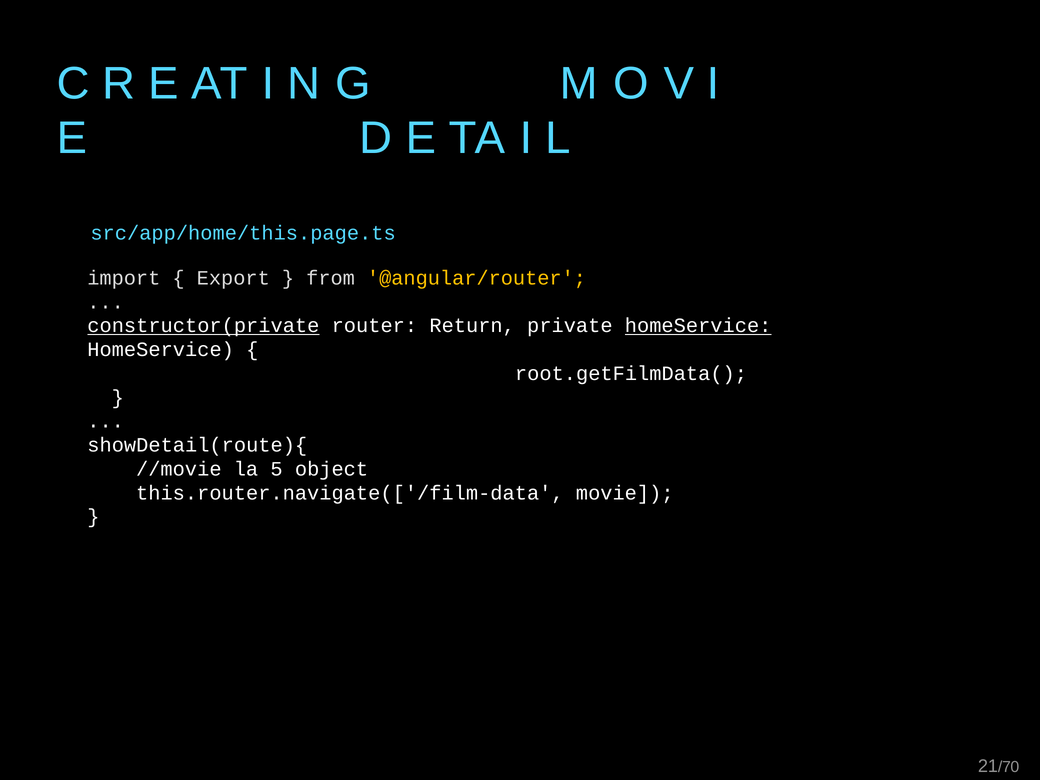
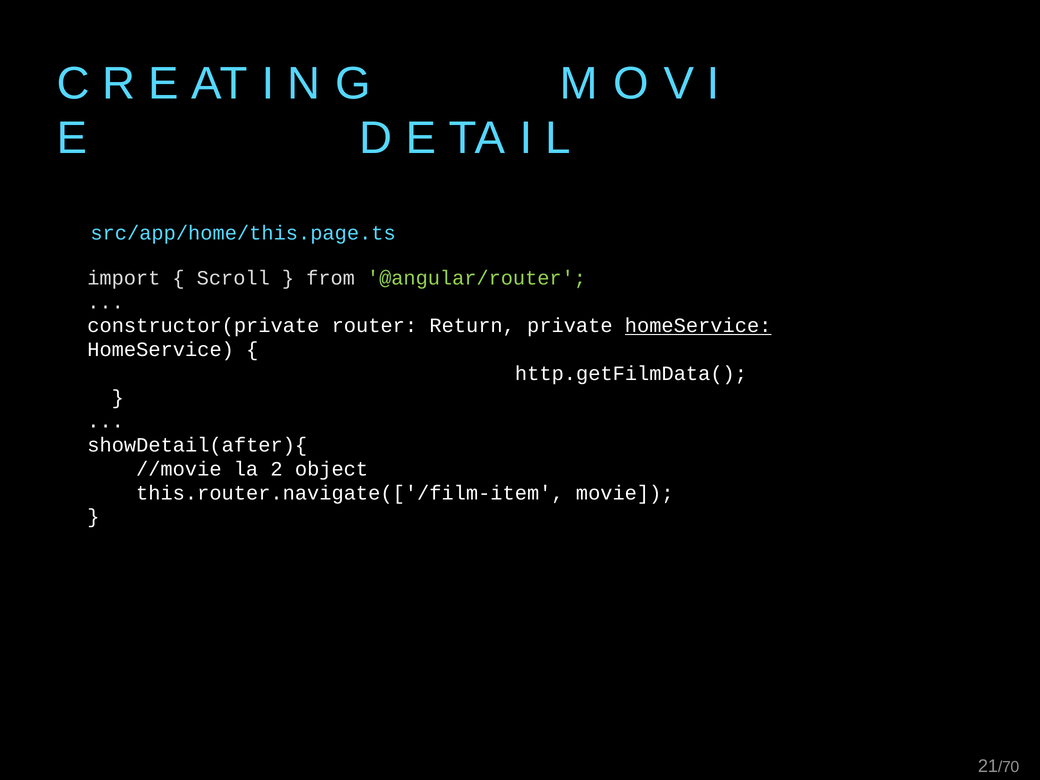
Export: Export -> Scroll (233, 278)
@angular/router colour: yellow -> light green (476, 278)
constructor(private underline: present -> none (203, 326)
root.getFilmData(: root.getFilmData( -> http.getFilmData( (631, 374)
showDetail(route){: showDetail(route){ -> showDetail(after){ (197, 445)
5: 5 -> 2 (277, 469)
this.router.navigate(['/film-data: this.router.navigate(['/film-data -> this.router.navigate(['/film-item (350, 493)
